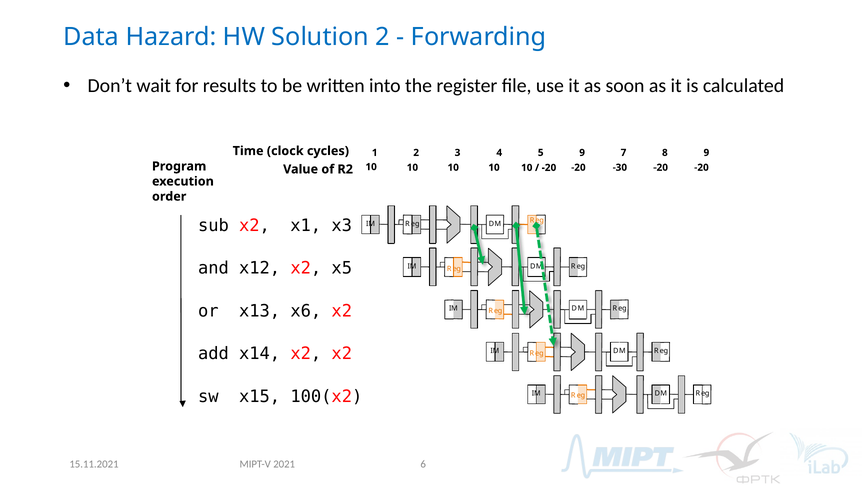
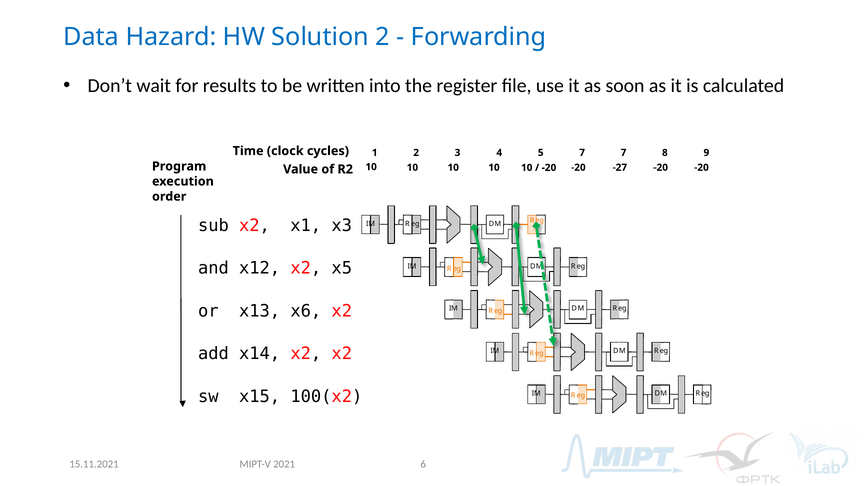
5 9: 9 -> 7 (582, 153)
-30: -30 -> -27 (620, 168)
